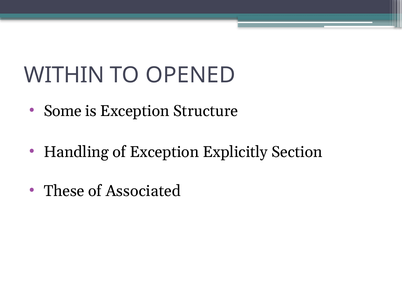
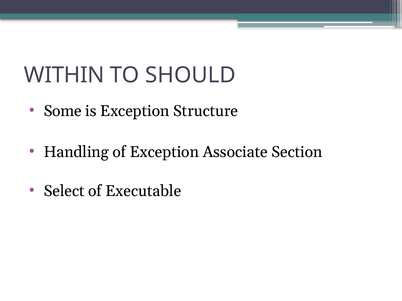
OPENED: OPENED -> SHOULD (191, 75)
Explicitly: Explicitly -> Associate (235, 152)
These: These -> Select (64, 191)
Associated: Associated -> Executable (143, 191)
